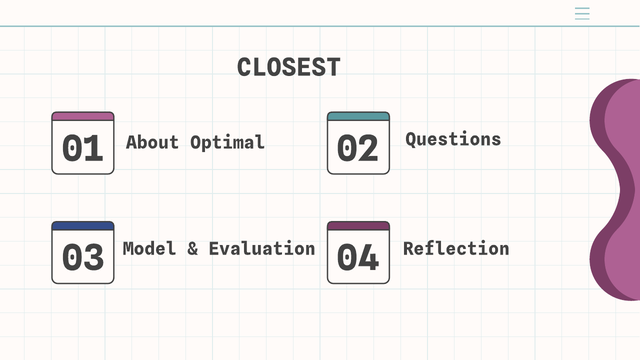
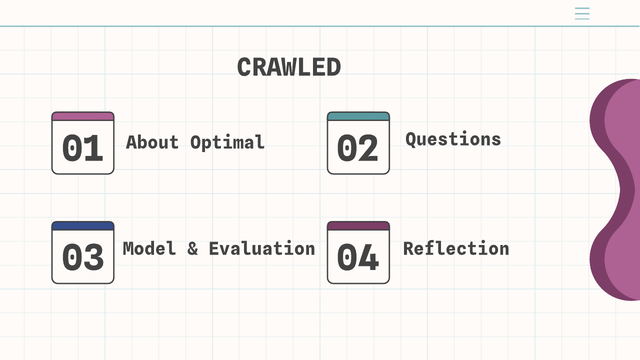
CLOSEST: CLOSEST -> CRAWLED (289, 68)
